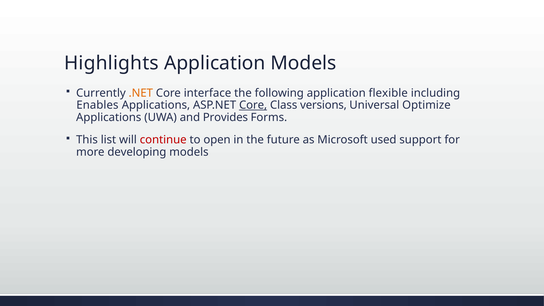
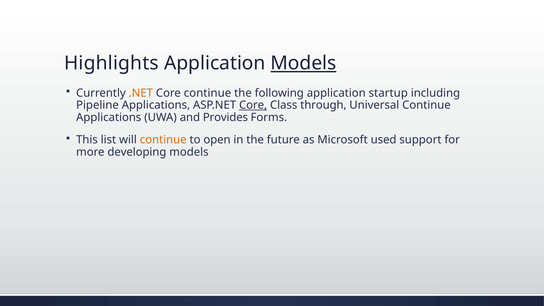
Models underline: none -> present (303, 63)
Core interface: interface -> continue (207, 93)
flexible: flexible -> startup (388, 93)
Enables: Enables -> Pipeline (97, 105)
versions: versions -> through (323, 105)
Universal Optimize: Optimize -> Continue (426, 105)
continue colour: red -> orange (163, 140)
